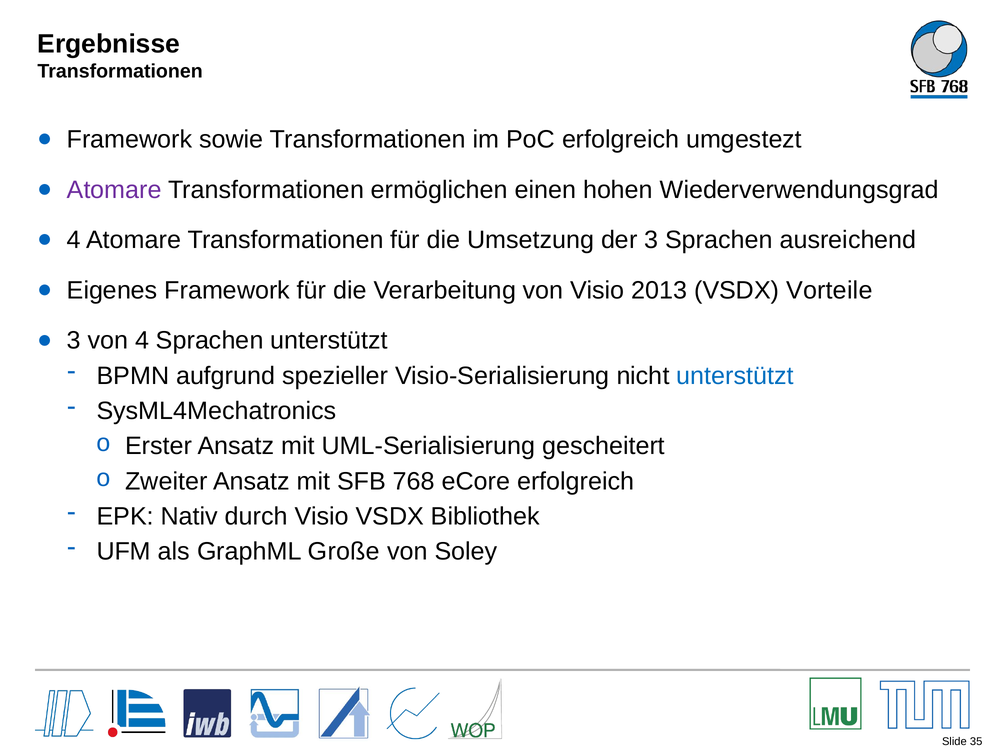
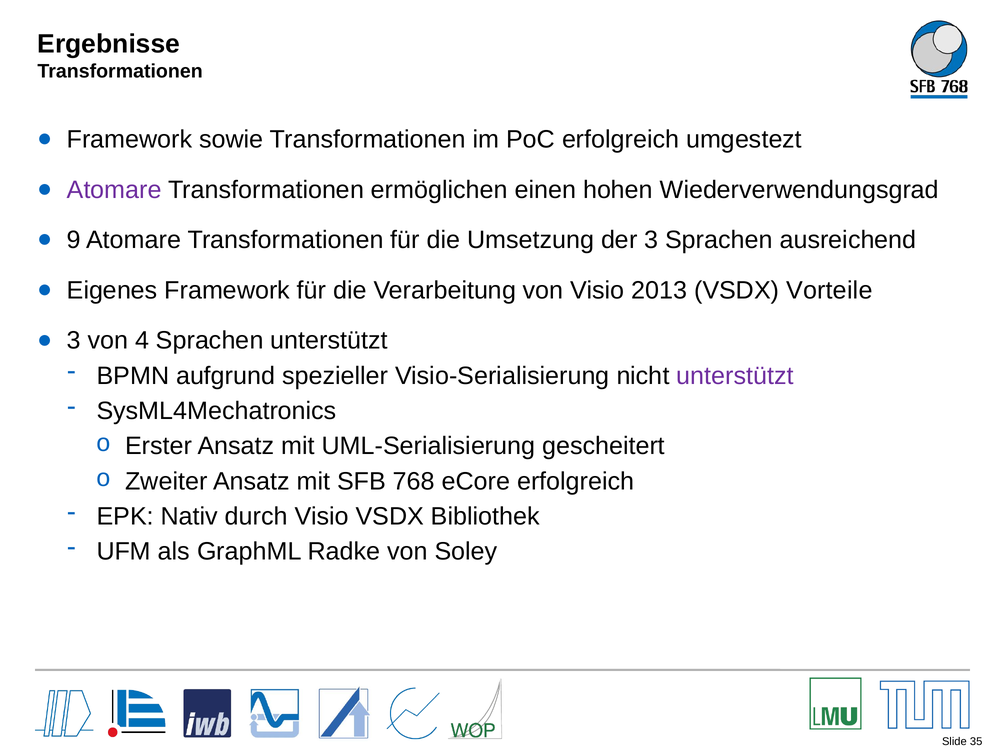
4: 4 -> 9 (74, 240)
unterstützt colour: blue -> purple (735, 376)
Große: Große -> Radke (344, 552)
